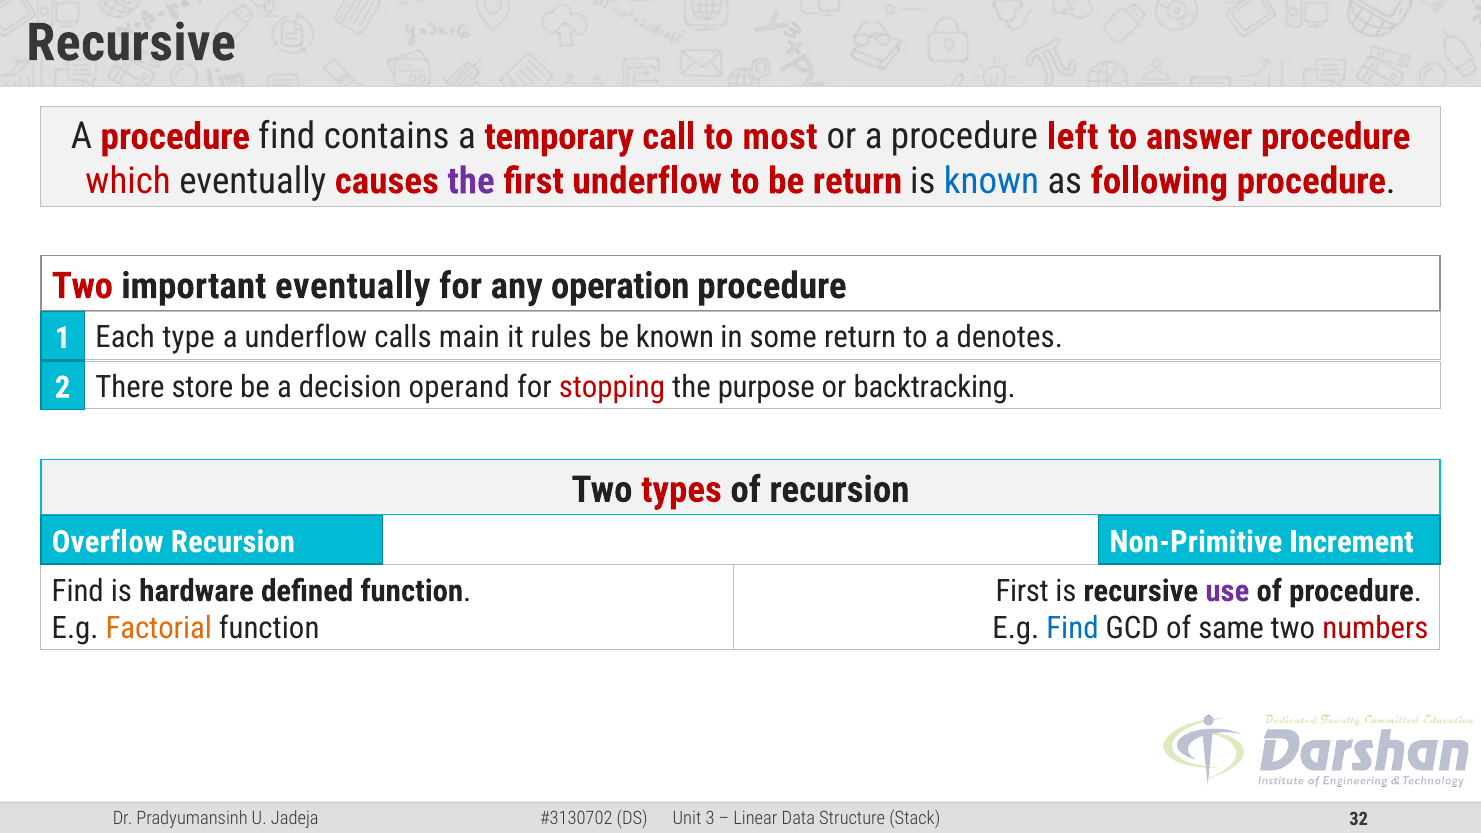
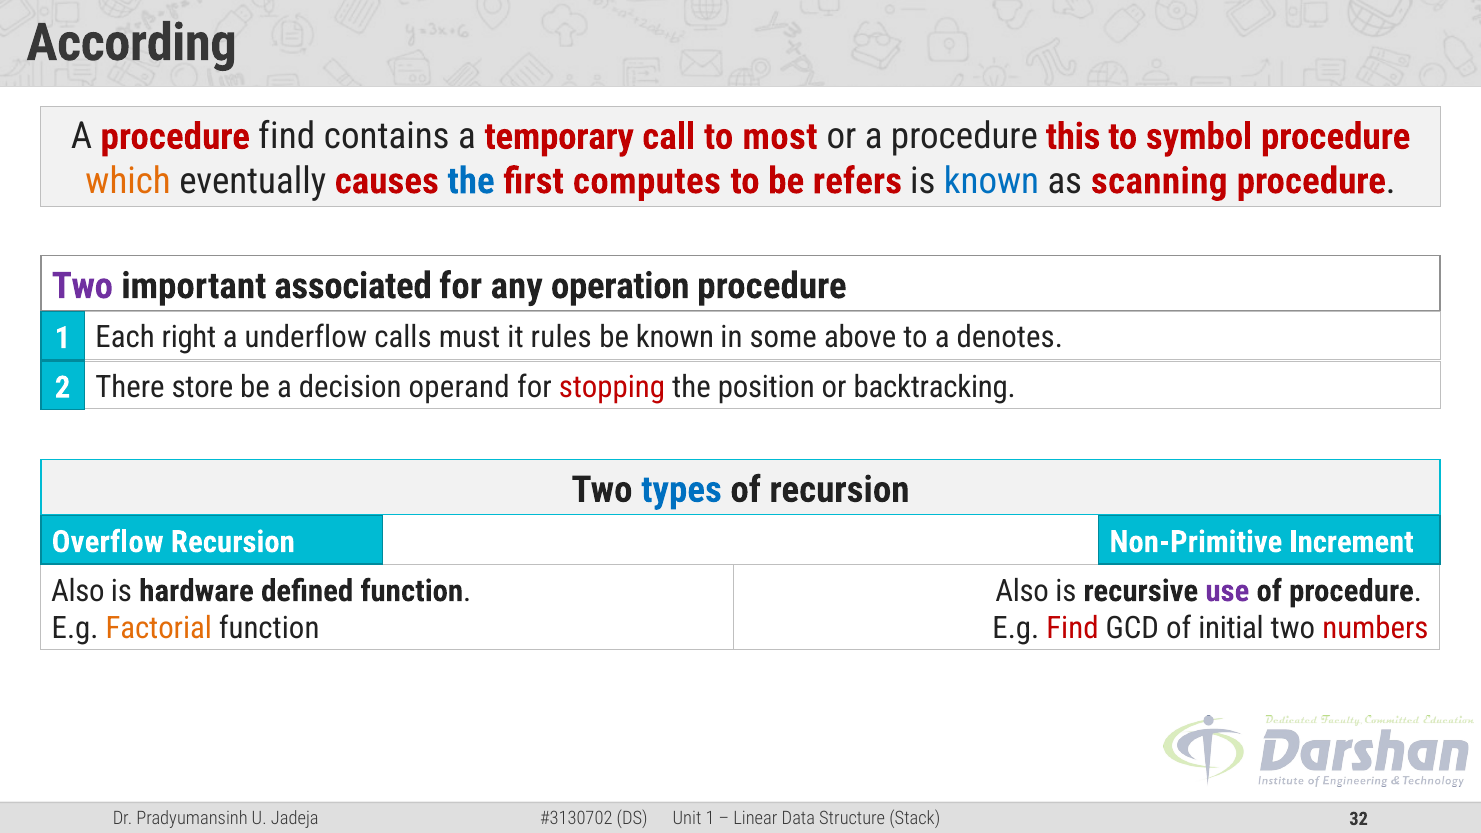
Recursive: Recursive -> According (131, 43)
left: left -> this (1073, 137)
answer: answer -> symbol (1199, 137)
which colour: red -> orange (128, 181)
the colour: purple -> blue (471, 181)
first underflow: underflow -> computes (647, 181)
be return: return -> refers (857, 181)
following: following -> scanning (1159, 181)
Two colour: red -> purple (82, 286)
important eventually: eventually -> associated (353, 286)
type: type -> right (189, 338)
main: main -> must (470, 338)
some return: return -> above (860, 338)
purpose: purpose -> position (766, 387)
types colour: red -> blue (681, 490)
Find: Find -> Also (78, 591)
First: First -> Also (1022, 591)
Find colour: blue -> red (1072, 628)
same: same -> initial (1231, 628)
3: 3 -> 1 (710, 819)
